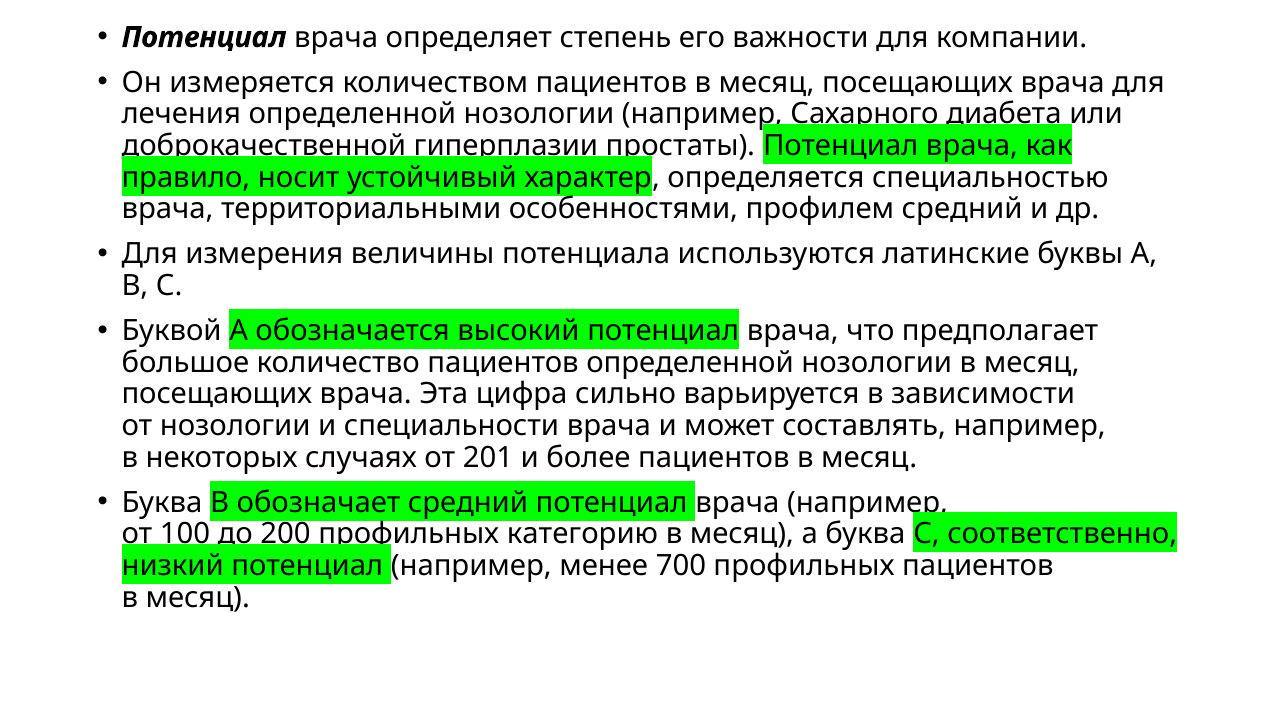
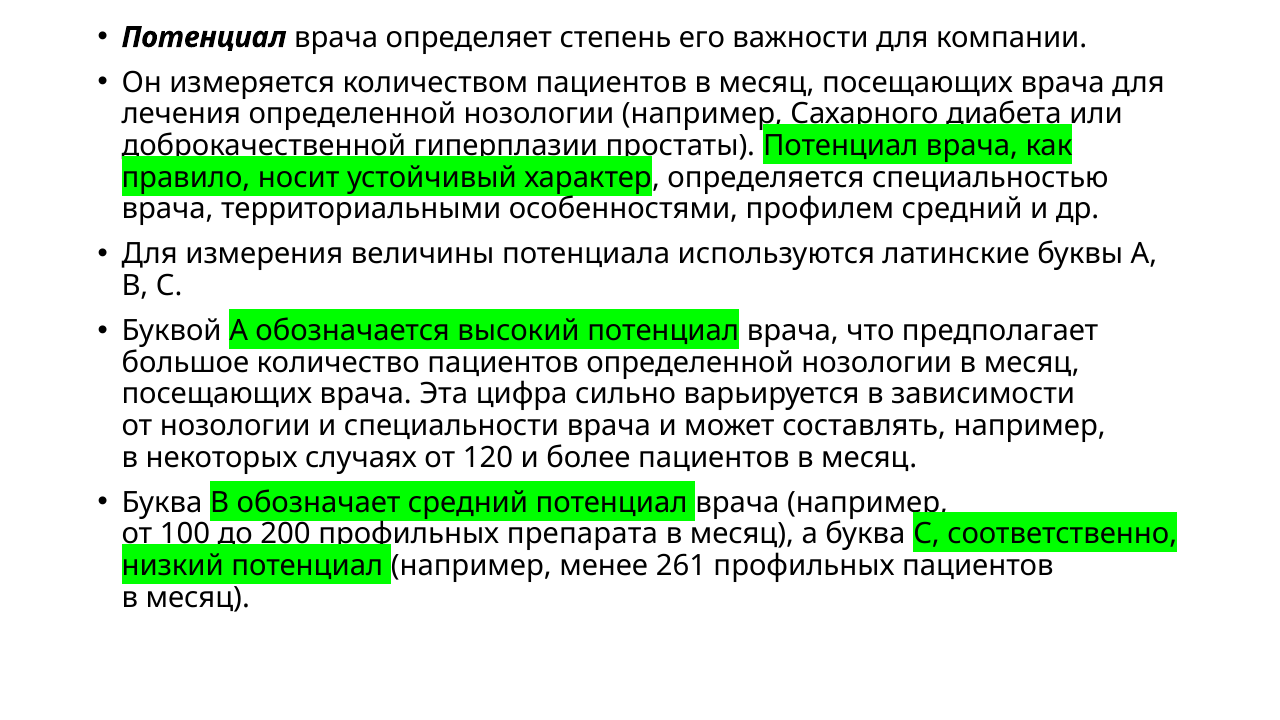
201: 201 -> 120 (488, 457)
категорию: категорию -> препарата (582, 534)
700: 700 -> 261 (681, 566)
